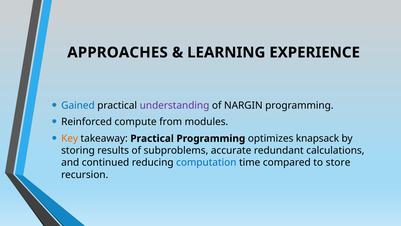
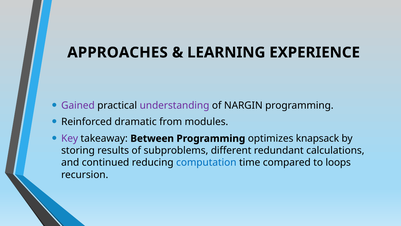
Gained colour: blue -> purple (78, 105)
compute: compute -> dramatic (136, 122)
Key colour: orange -> purple (70, 138)
takeaway Practical: Practical -> Between (152, 138)
accurate: accurate -> different (231, 150)
store: store -> loops (338, 162)
